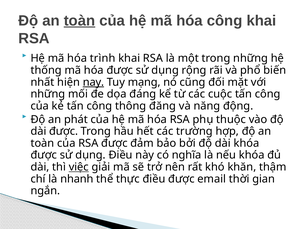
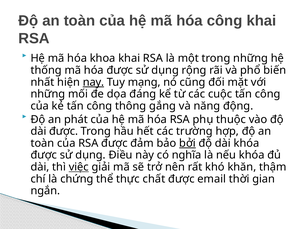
toàn underline: present -> none (79, 21)
trình: trình -> khoa (103, 58)
đăng: đăng -> gắng (163, 106)
bởi underline: none -> present (187, 143)
nhanh: nhanh -> chứng (77, 179)
thực điều: điều -> chất (154, 179)
